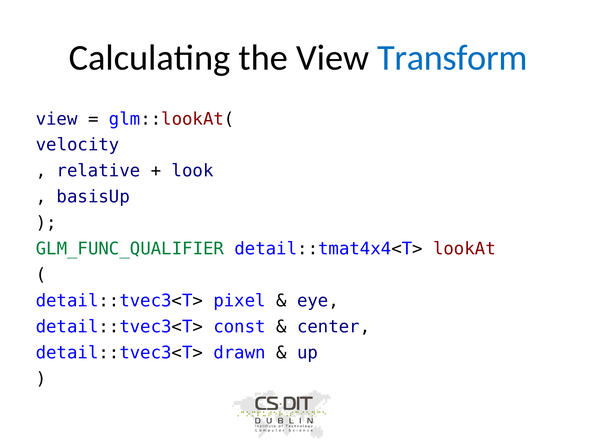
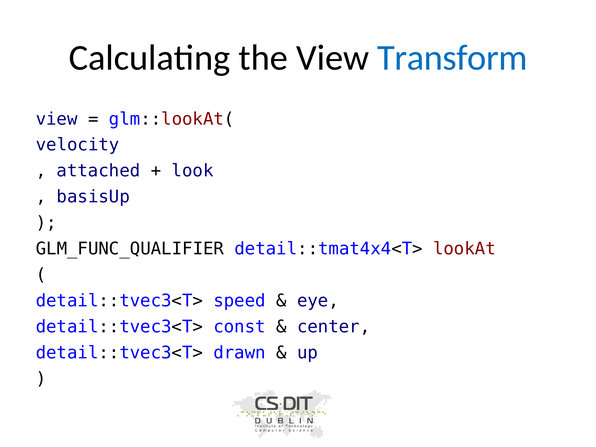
relative: relative -> attached (98, 171)
GLM_FUNC_QUALIFIER colour: green -> black (130, 249)
pixel: pixel -> speed (240, 301)
